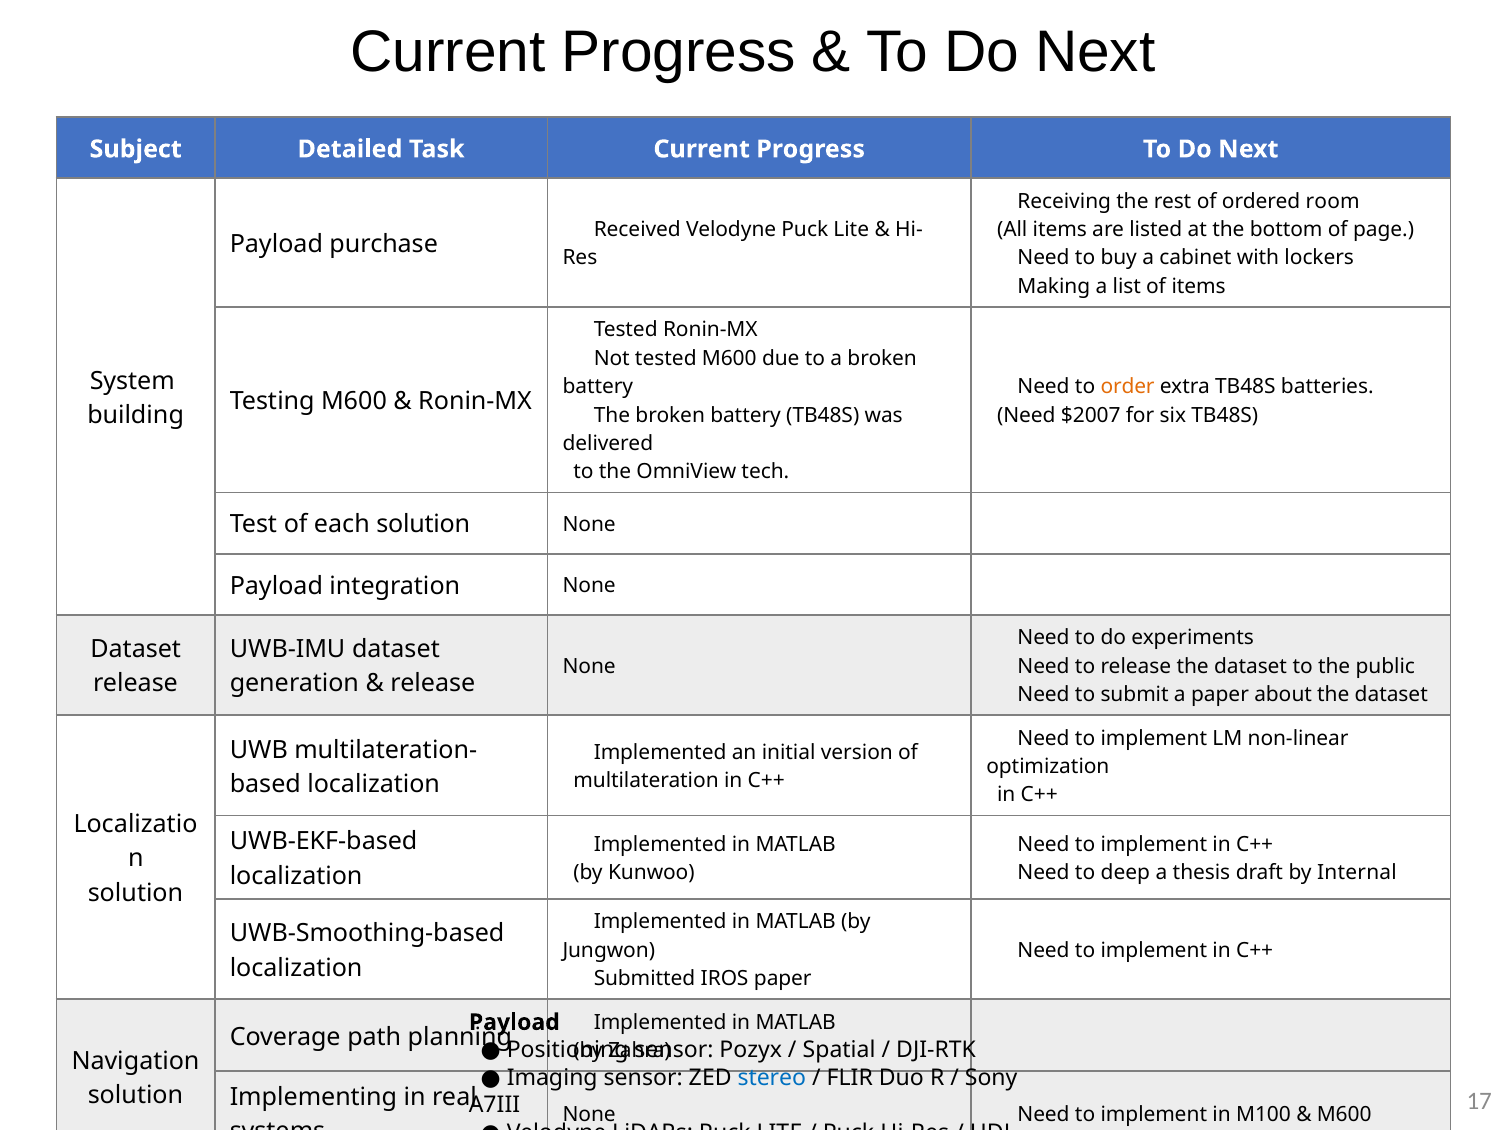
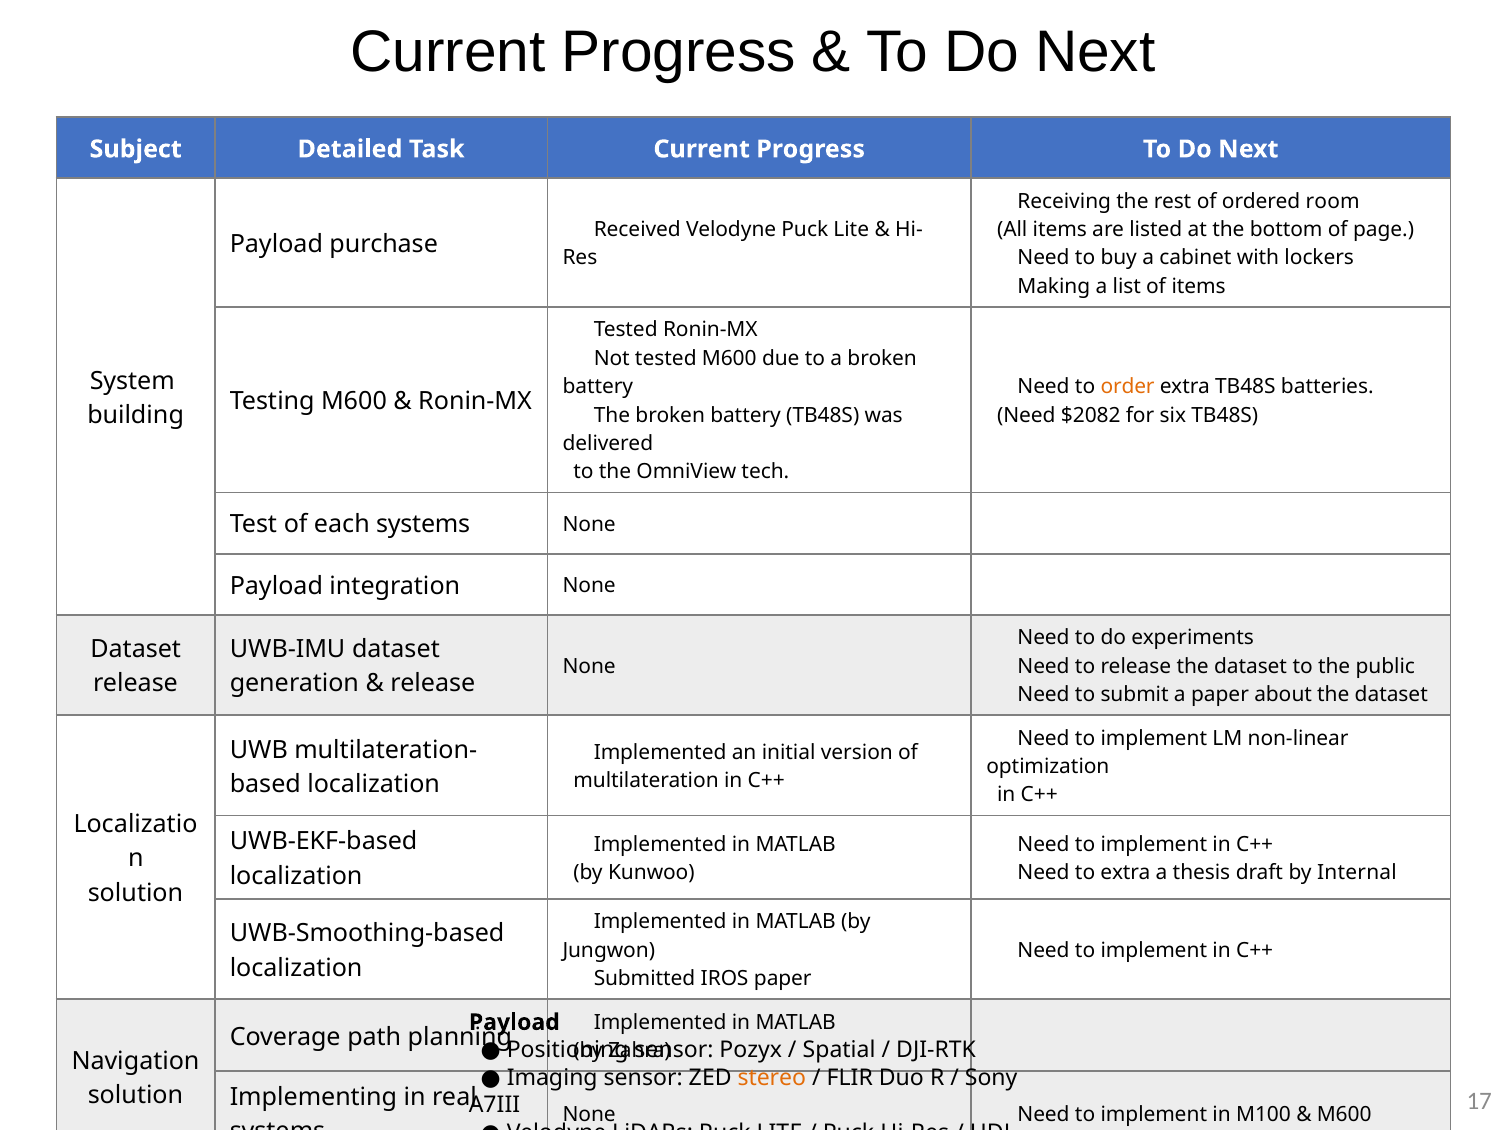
$2007: $2007 -> $2082 (1091, 415)
each solution: solution -> systems (423, 525)
to deep: deep -> extra (1125, 873)
stereo colour: blue -> orange (772, 1078)
